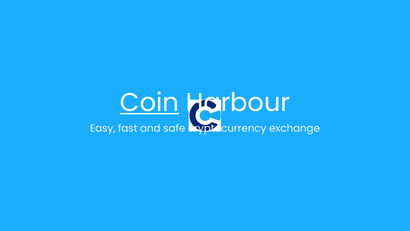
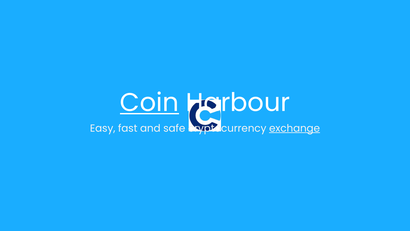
exchange underline: none -> present (295, 128)
